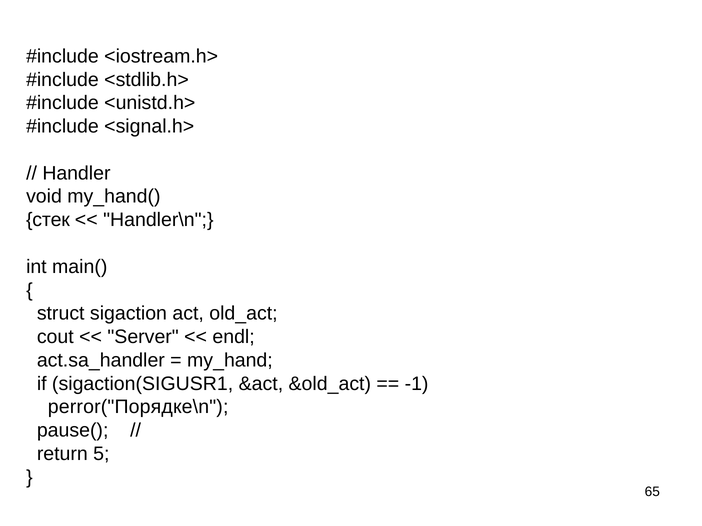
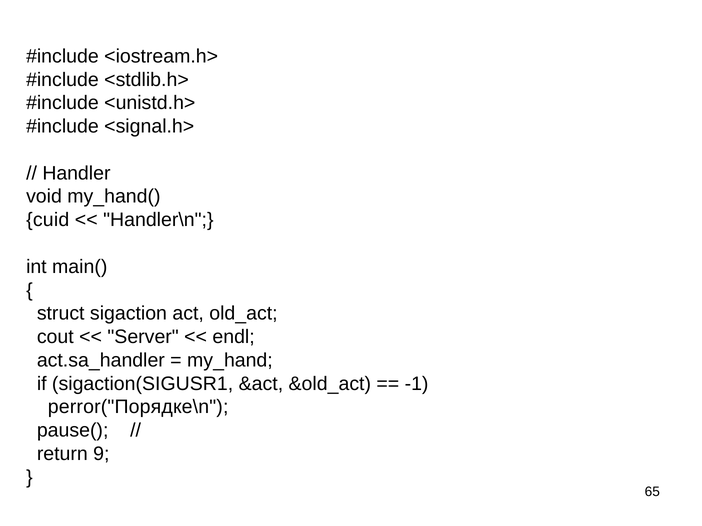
стек: стек -> cuid (48, 220)
5: 5 -> 9 (101, 454)
